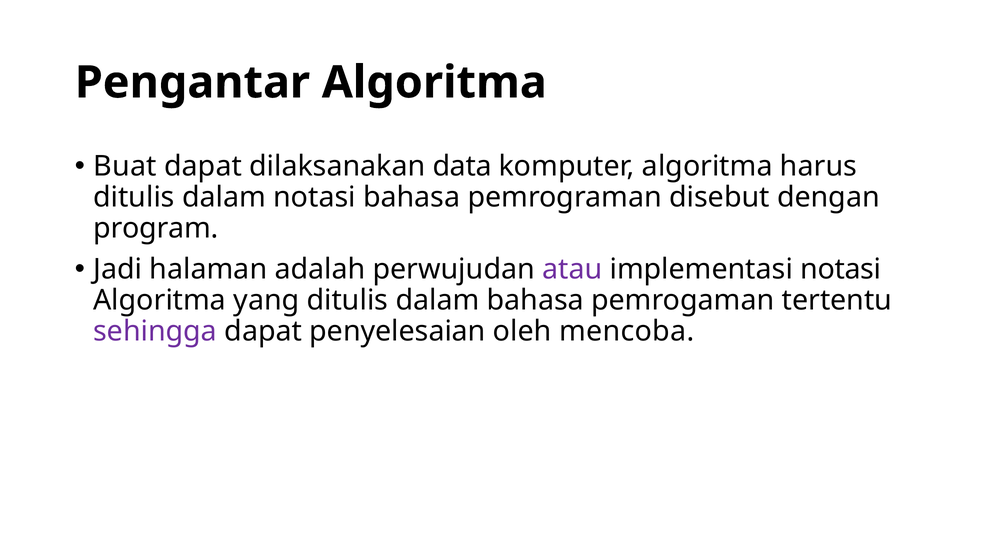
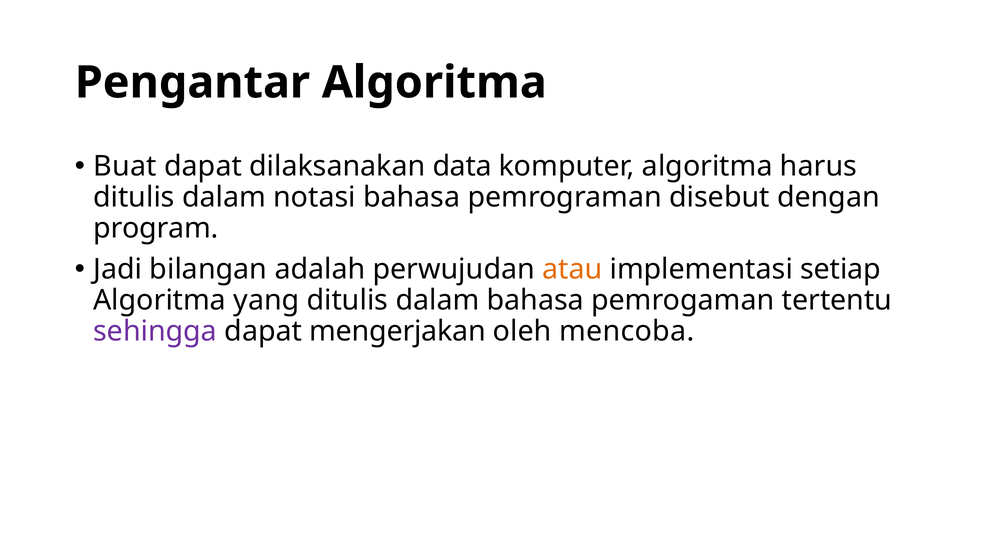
halaman: halaman -> bilangan (208, 269)
atau colour: purple -> orange (572, 269)
implementasi notasi: notasi -> setiap (841, 269)
penyelesaian: penyelesaian -> mengerjakan (398, 331)
